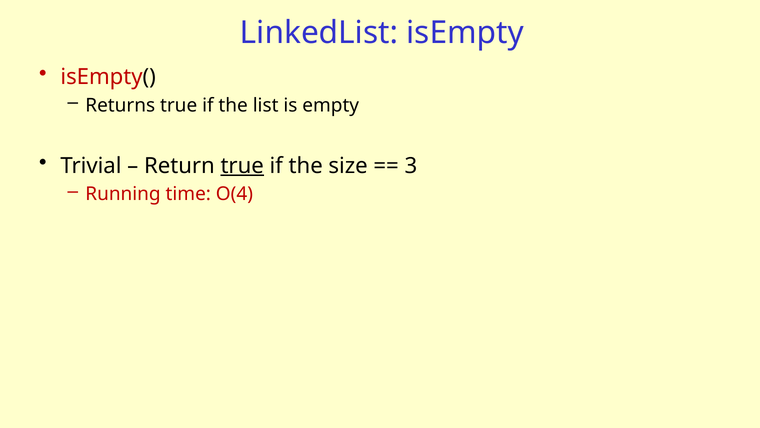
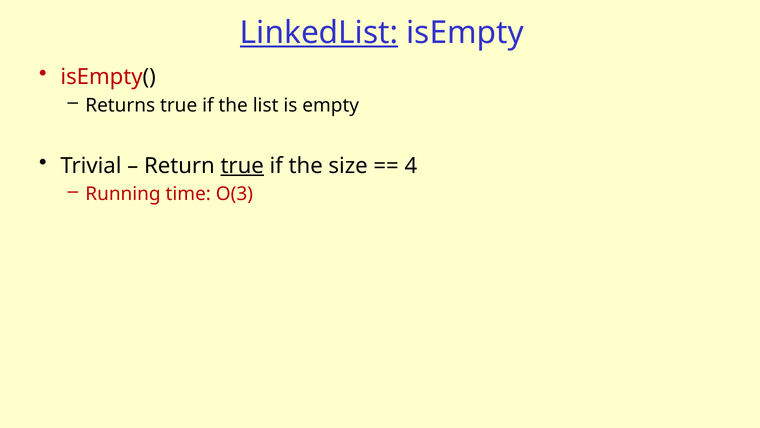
LinkedList underline: none -> present (319, 33)
3: 3 -> 4 (411, 166)
O(4: O(4 -> O(3 (234, 194)
